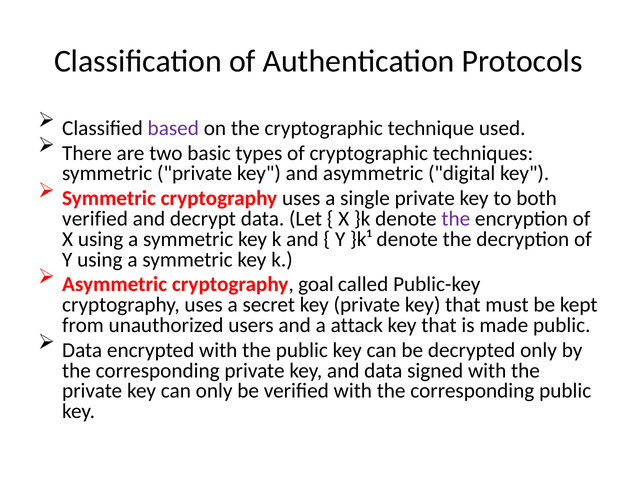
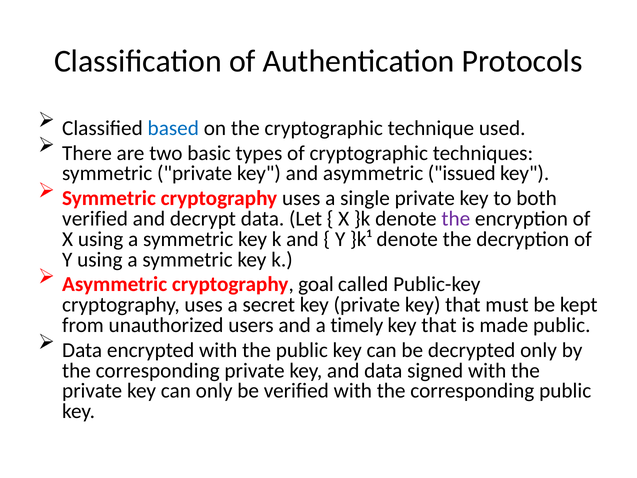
based colour: purple -> blue (173, 128)
digital: digital -> issued (462, 173)
attack: attack -> timely (357, 325)
